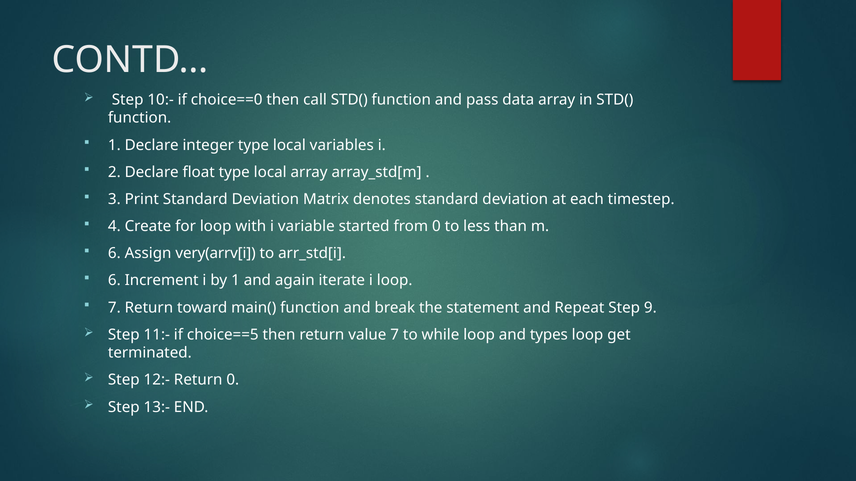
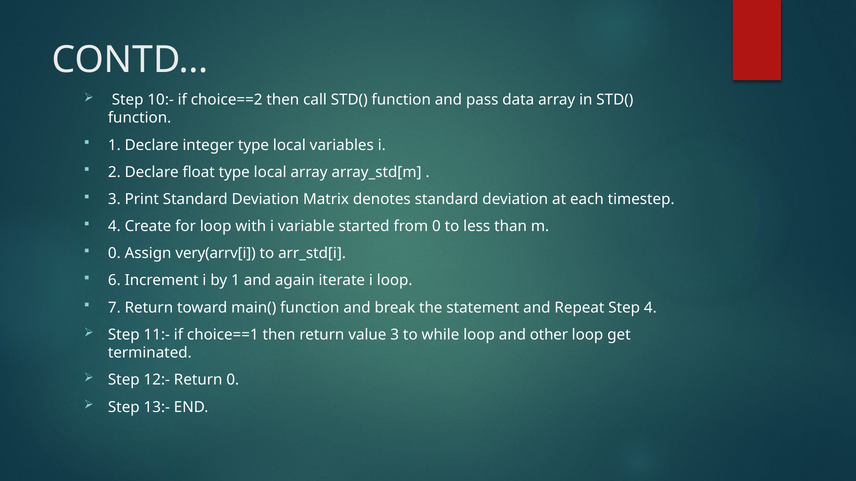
choice==0: choice==0 -> choice==2 (227, 100)
6: 6 -> 0 (114, 254)
Step 9: 9 -> 4 (650, 308)
choice==5: choice==5 -> choice==1 (223, 335)
value 7: 7 -> 3 (395, 335)
types: types -> other (549, 335)
